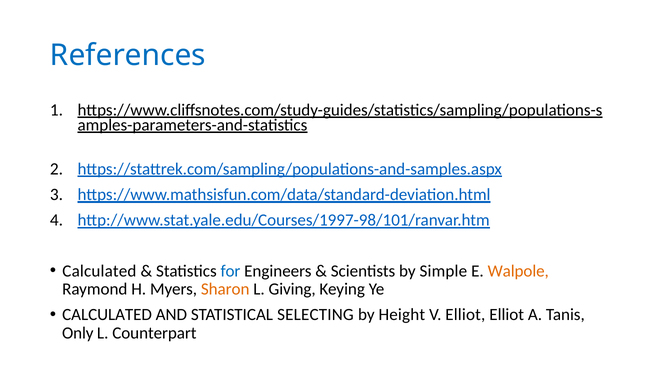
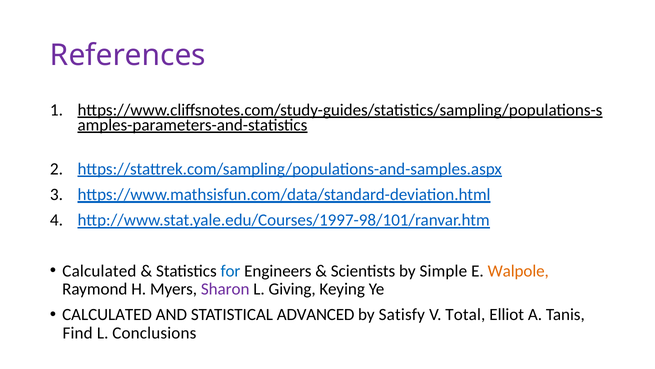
References colour: blue -> purple (128, 55)
Sharon colour: orange -> purple (225, 289)
SELECTING: SELECTING -> ADVANCED (316, 314)
Height: Height -> Satisfy (402, 314)
V Elliot: Elliot -> Total (465, 314)
Only: Only -> Find (78, 333)
Counterpart: Counterpart -> Conclusions (154, 333)
